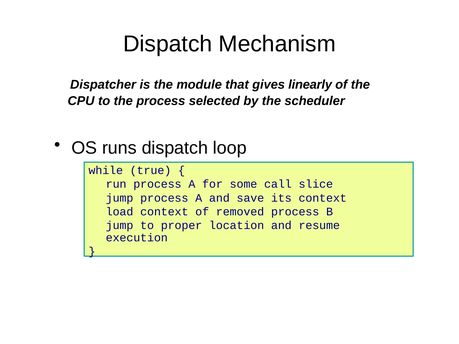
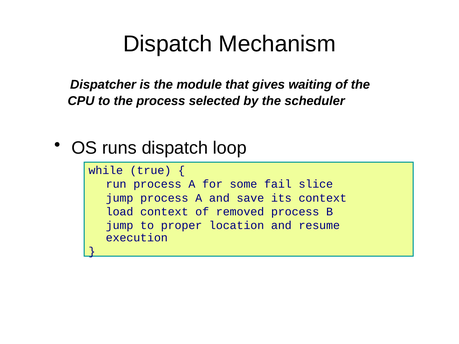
linearly: linearly -> waiting (310, 85)
call: call -> fail (278, 184)
